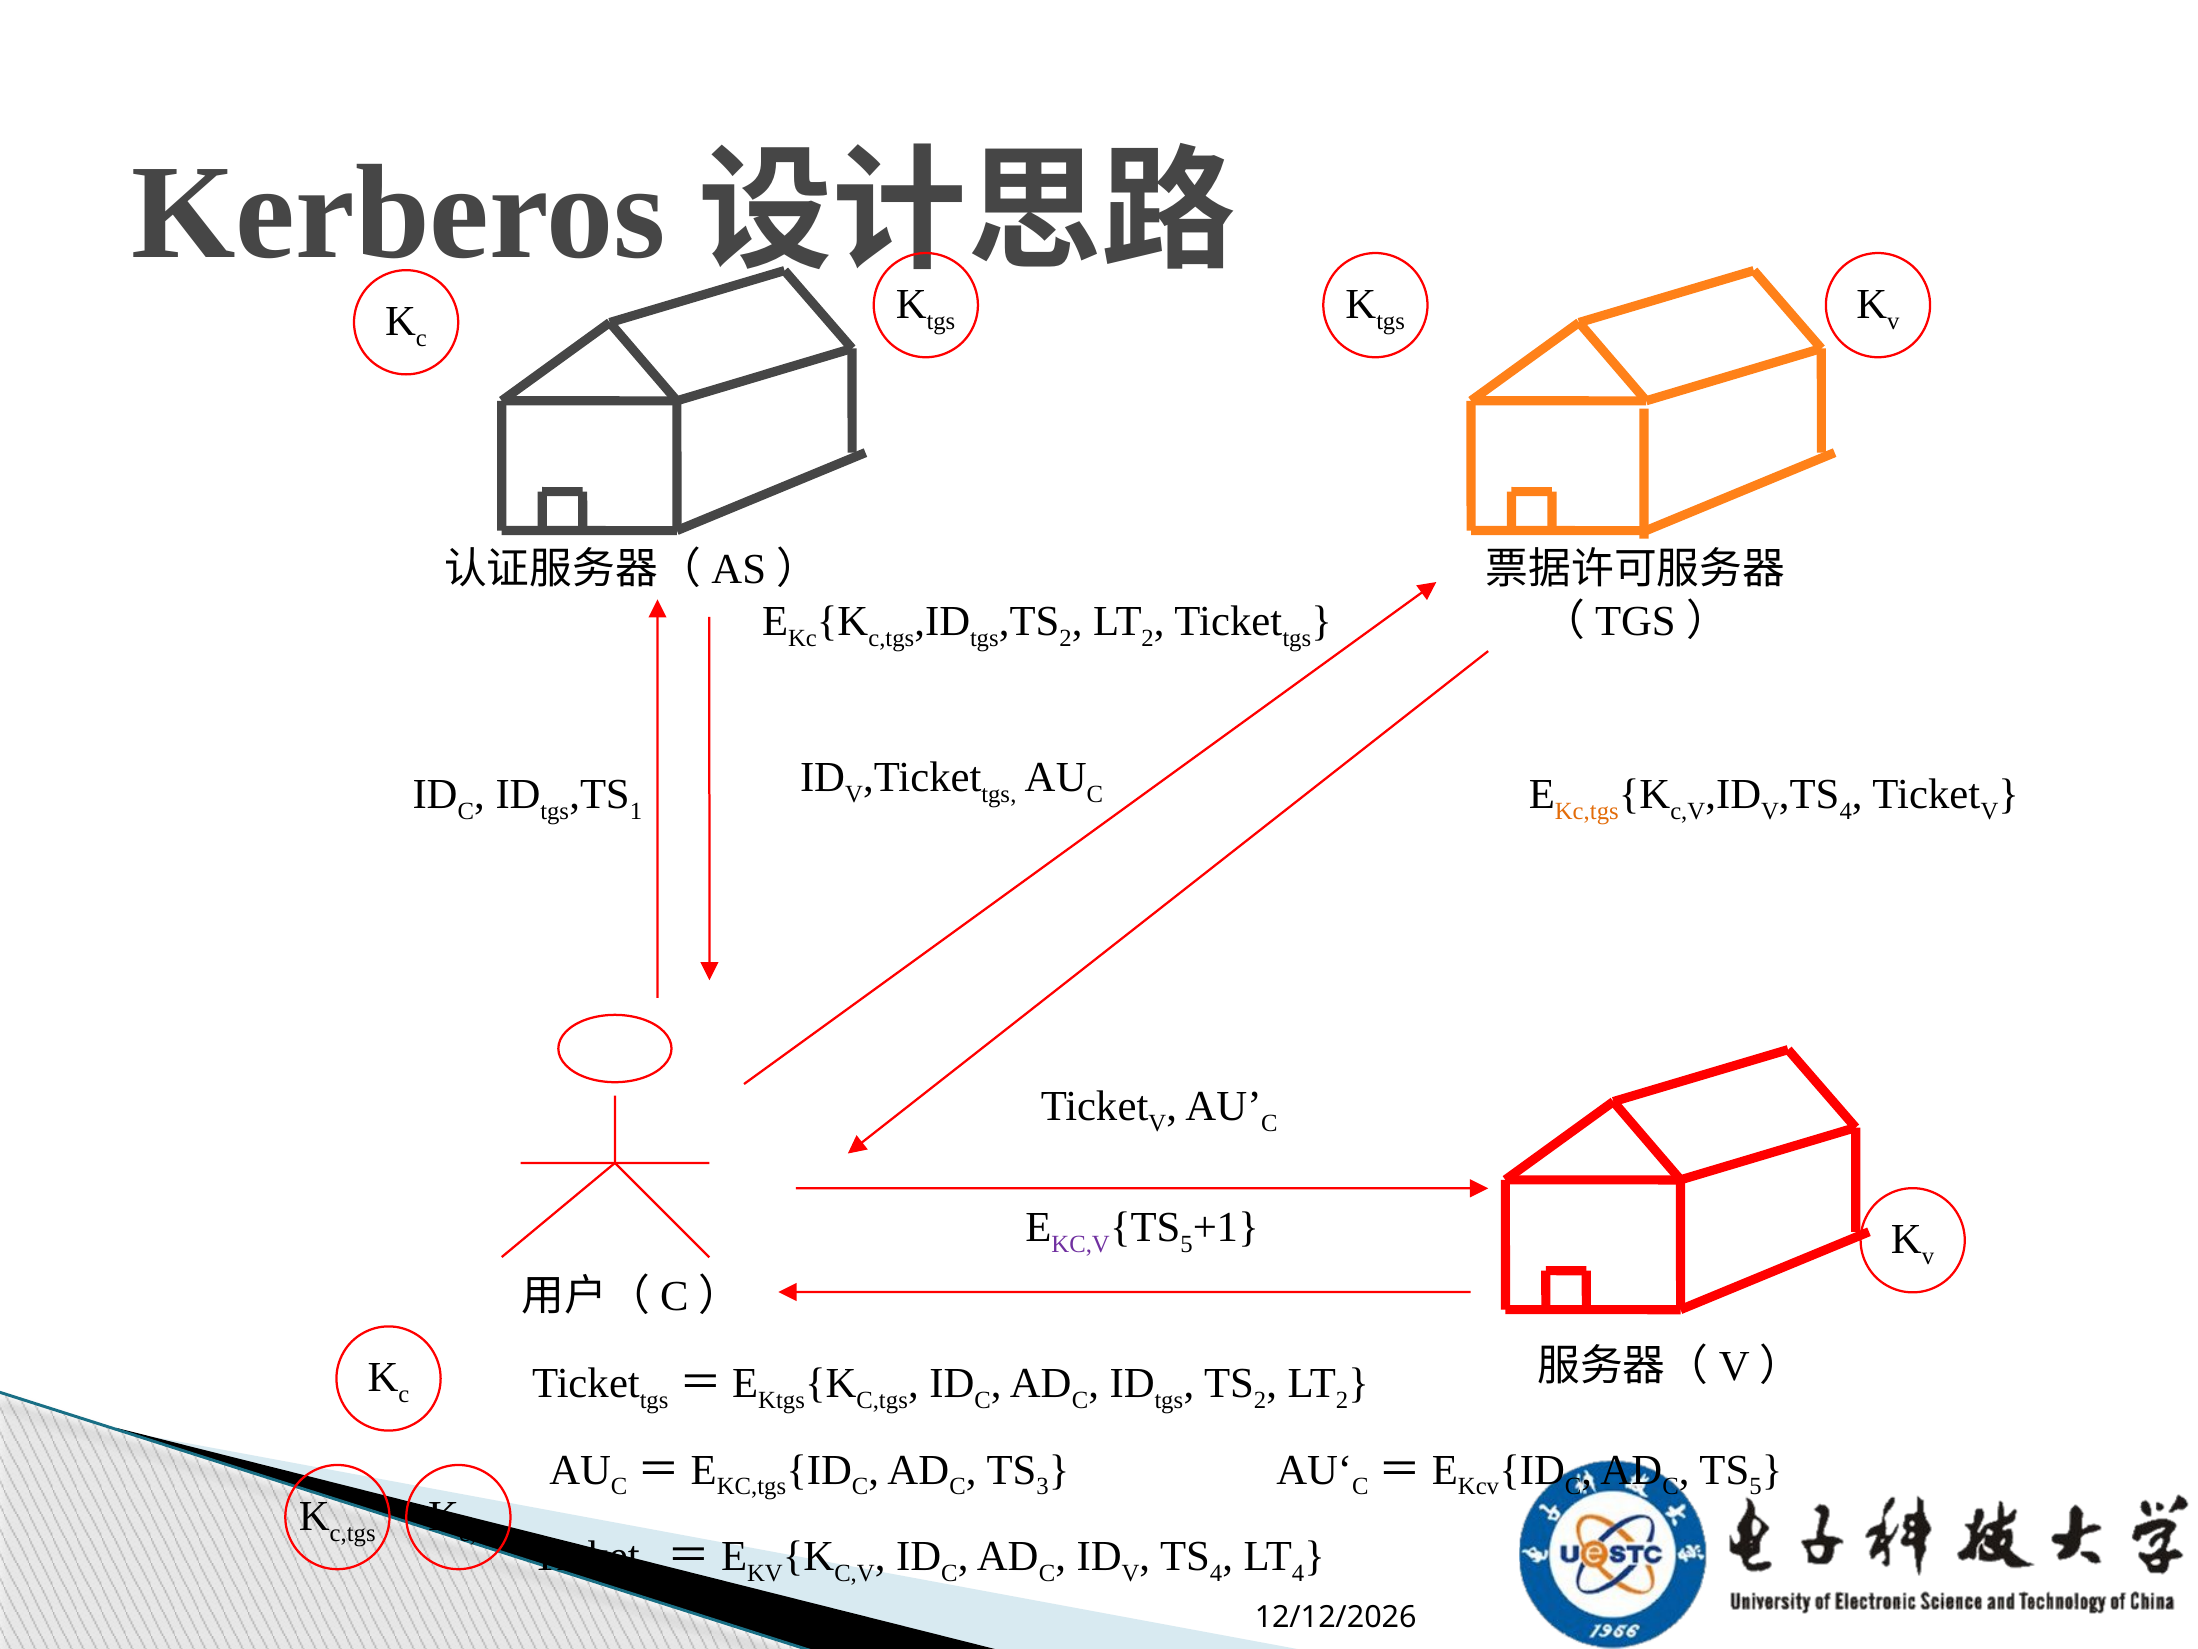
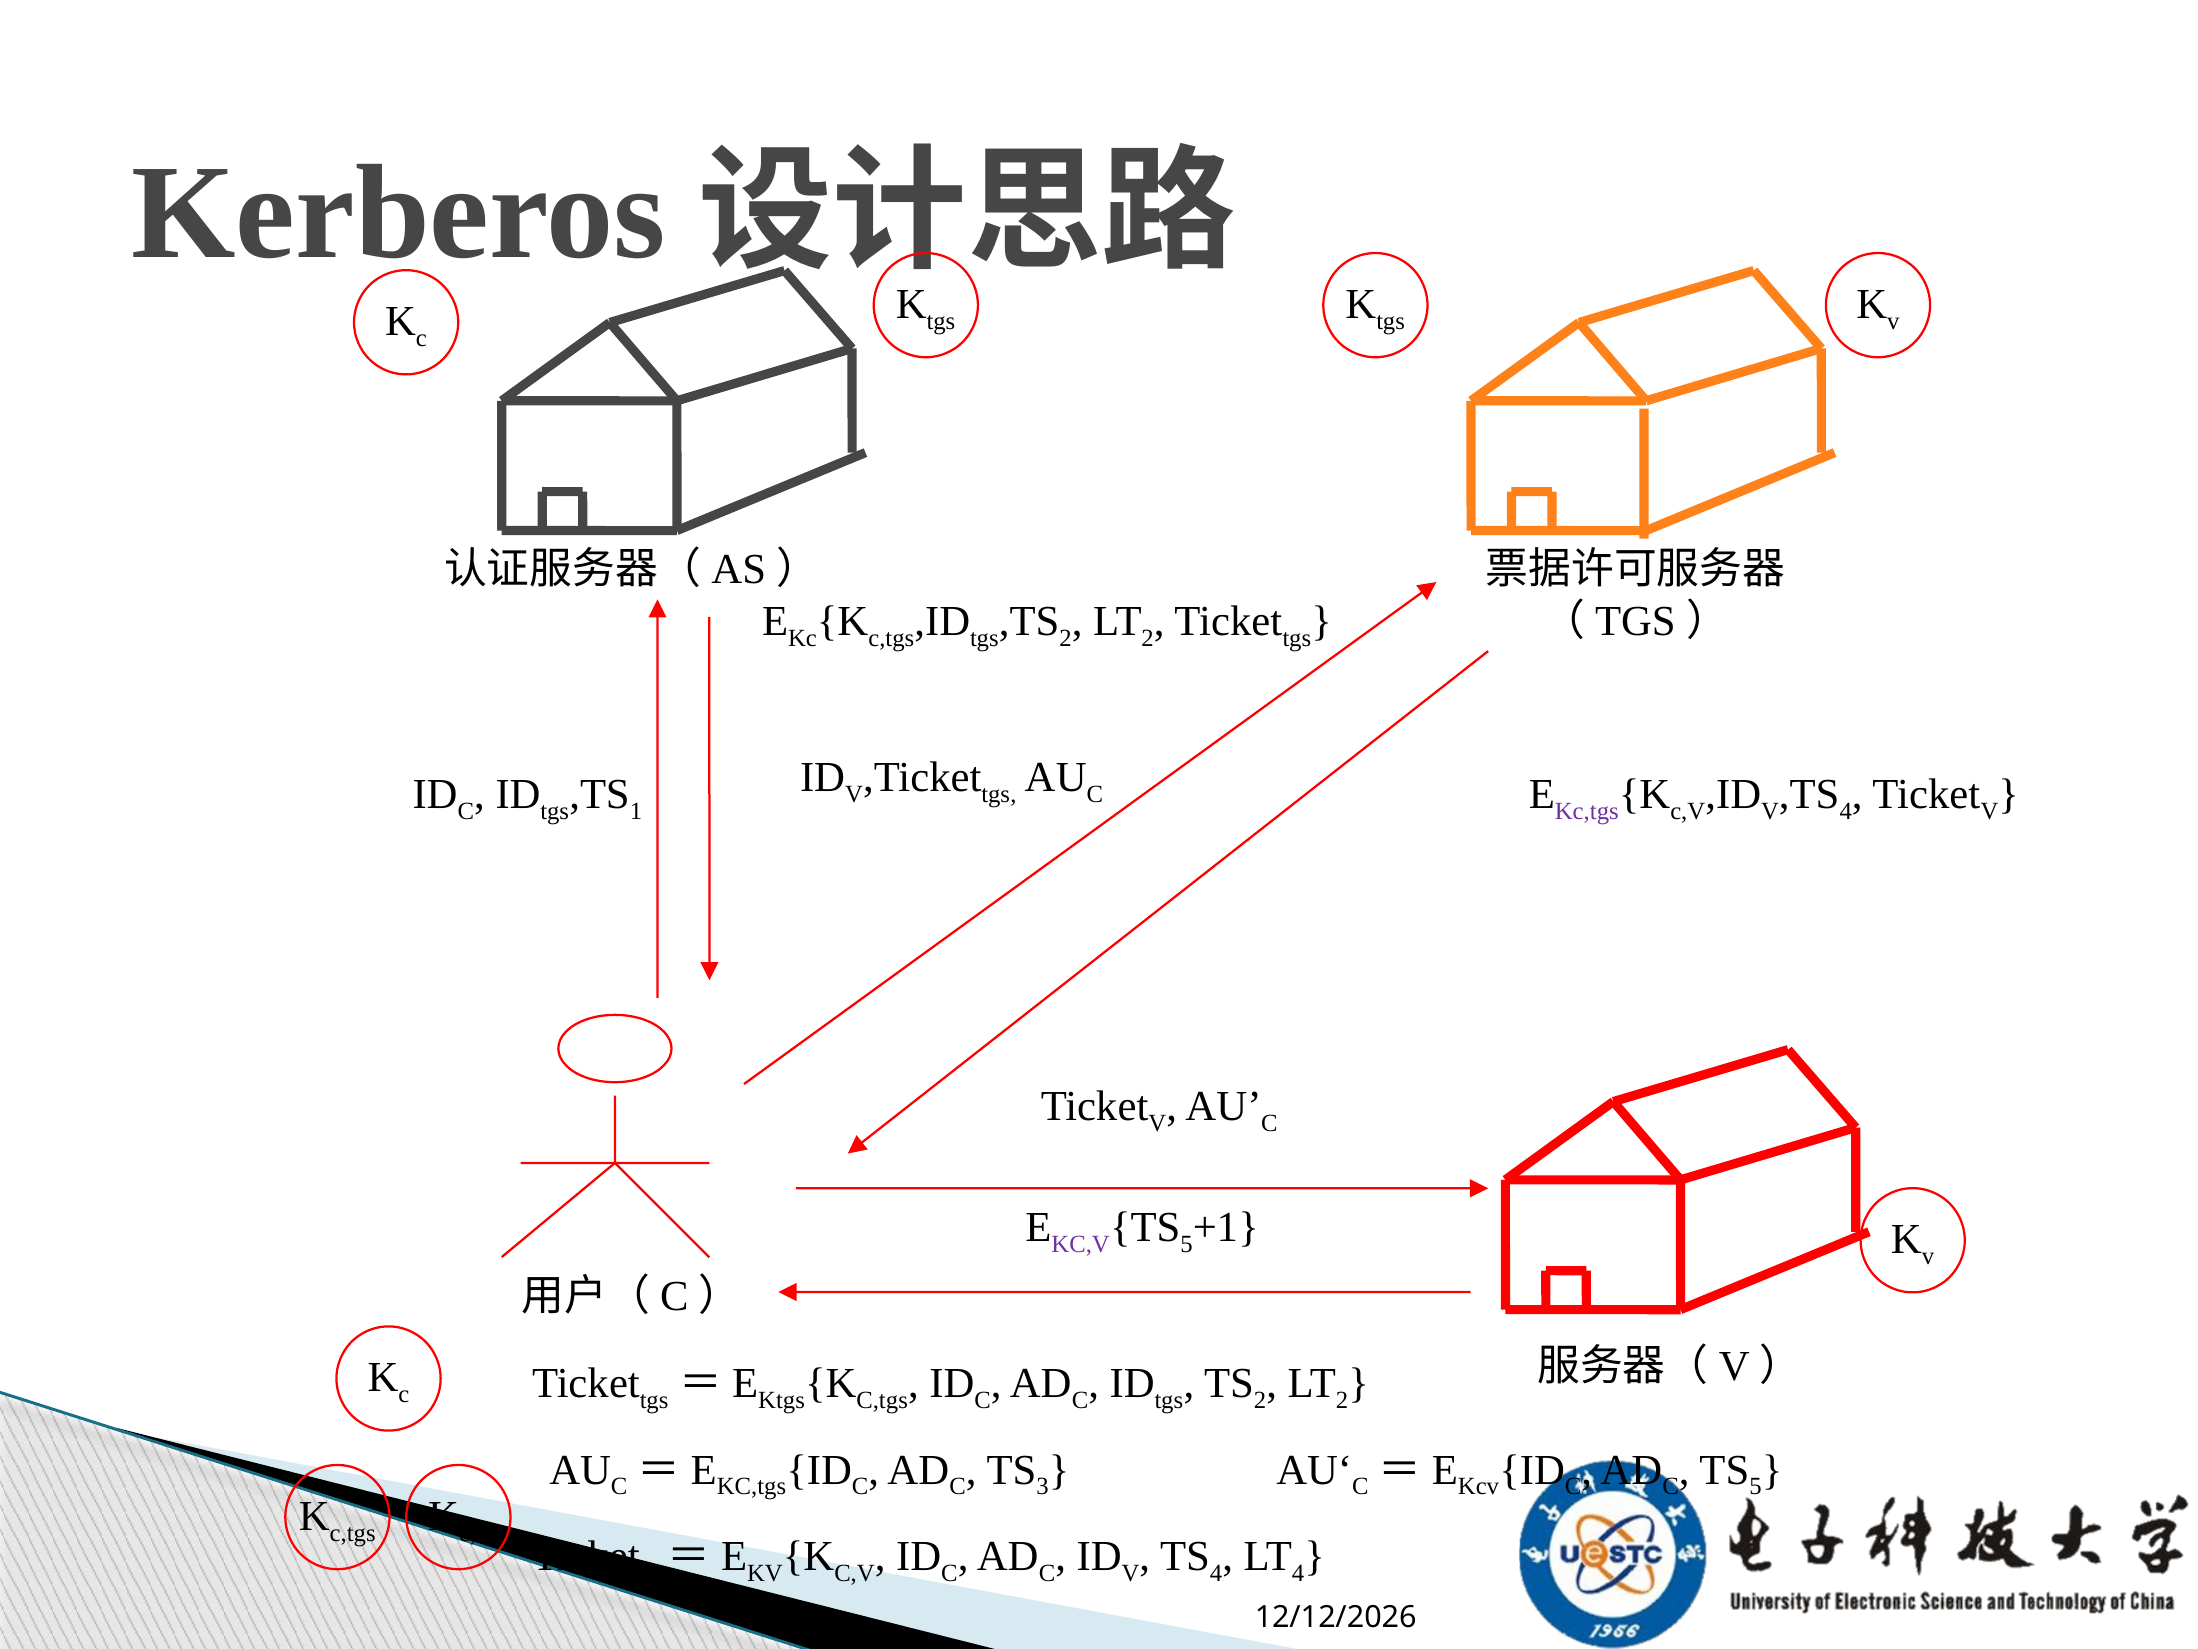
Kc,tgs colour: orange -> purple (1587, 811)
